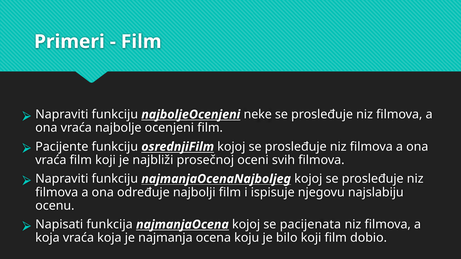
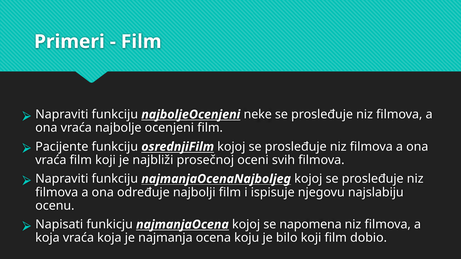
funkcija: funkcija -> funkicju (110, 225)
pacijenata: pacijenata -> napomena (311, 225)
